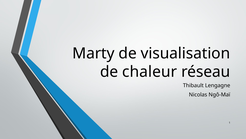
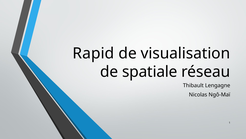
Marty: Marty -> Rapid (93, 53)
chaleur: chaleur -> spatiale (150, 72)
